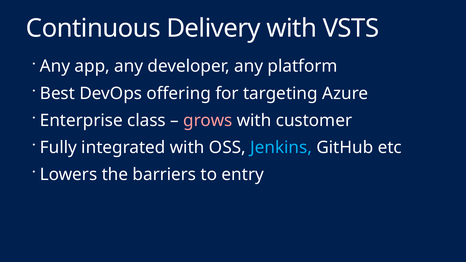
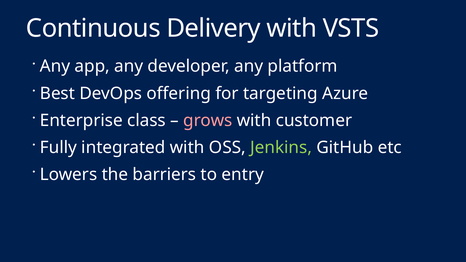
Jenkins colour: light blue -> light green (281, 148)
